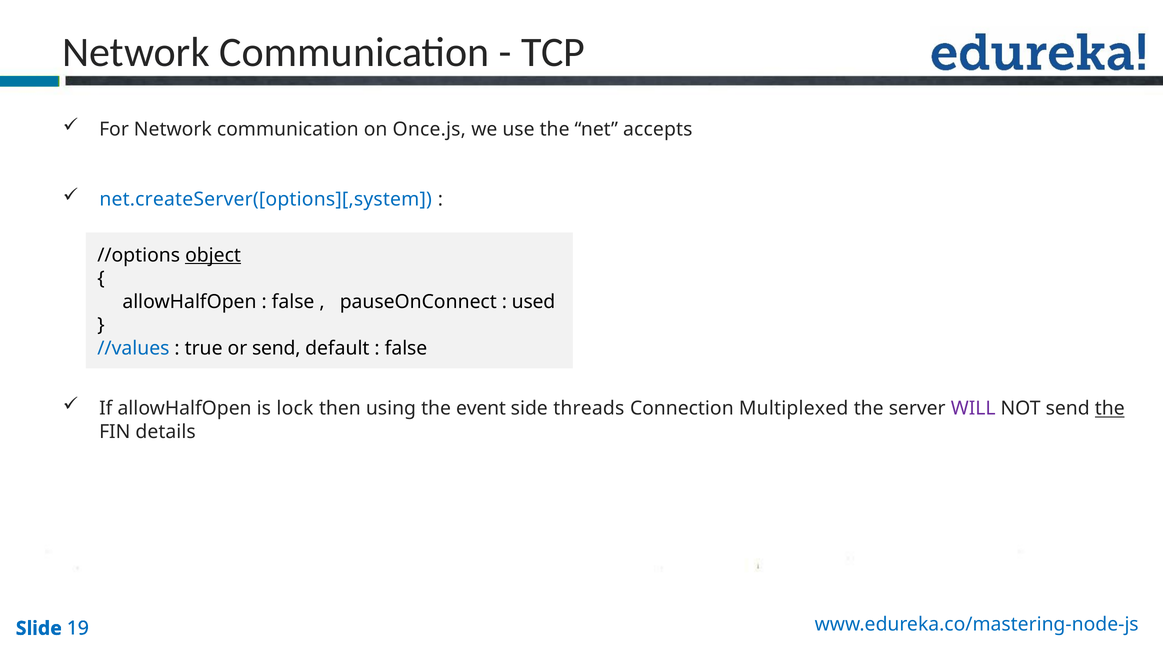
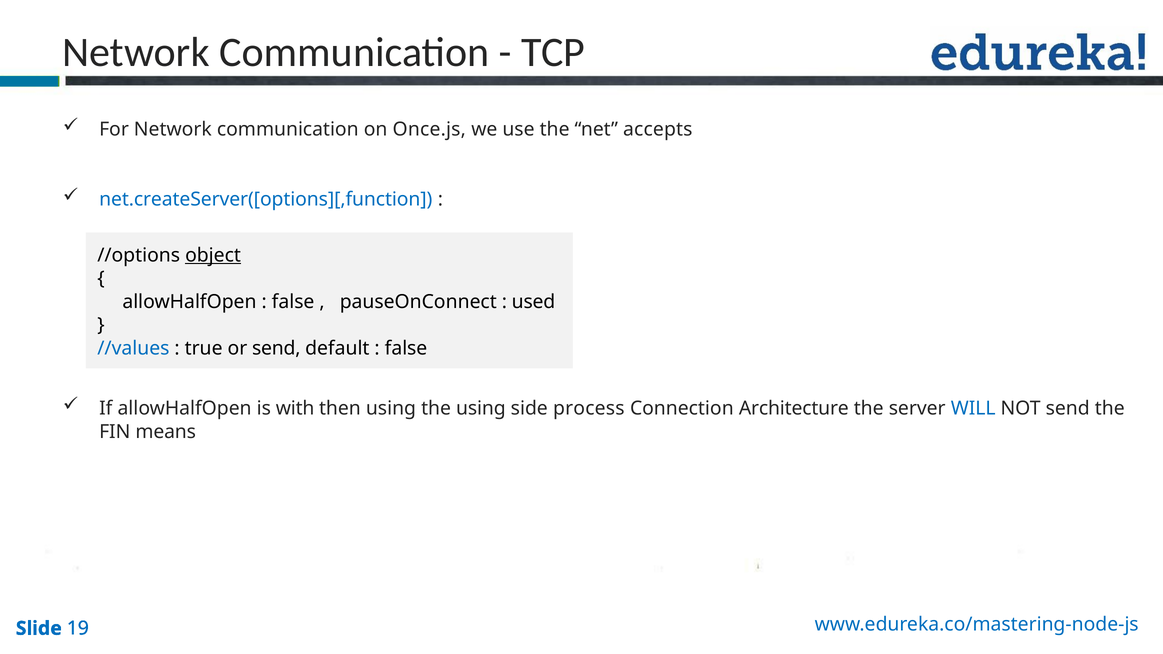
net.createServer([options][,system: net.createServer([options][,system -> net.createServer([options][,function (266, 199)
lock: lock -> with (295, 409)
the event: event -> using (481, 409)
threads: threads -> process (589, 409)
Multiplexed: Multiplexed -> Architecture (794, 409)
WILL colour: purple -> blue (973, 409)
the underline: present -> none (1110, 409)
details: details -> means (166, 432)
